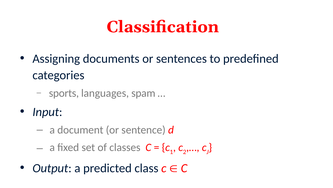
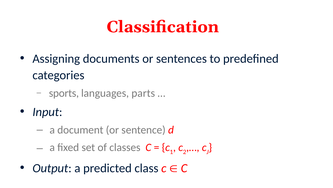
spam: spam -> parts (143, 93)
